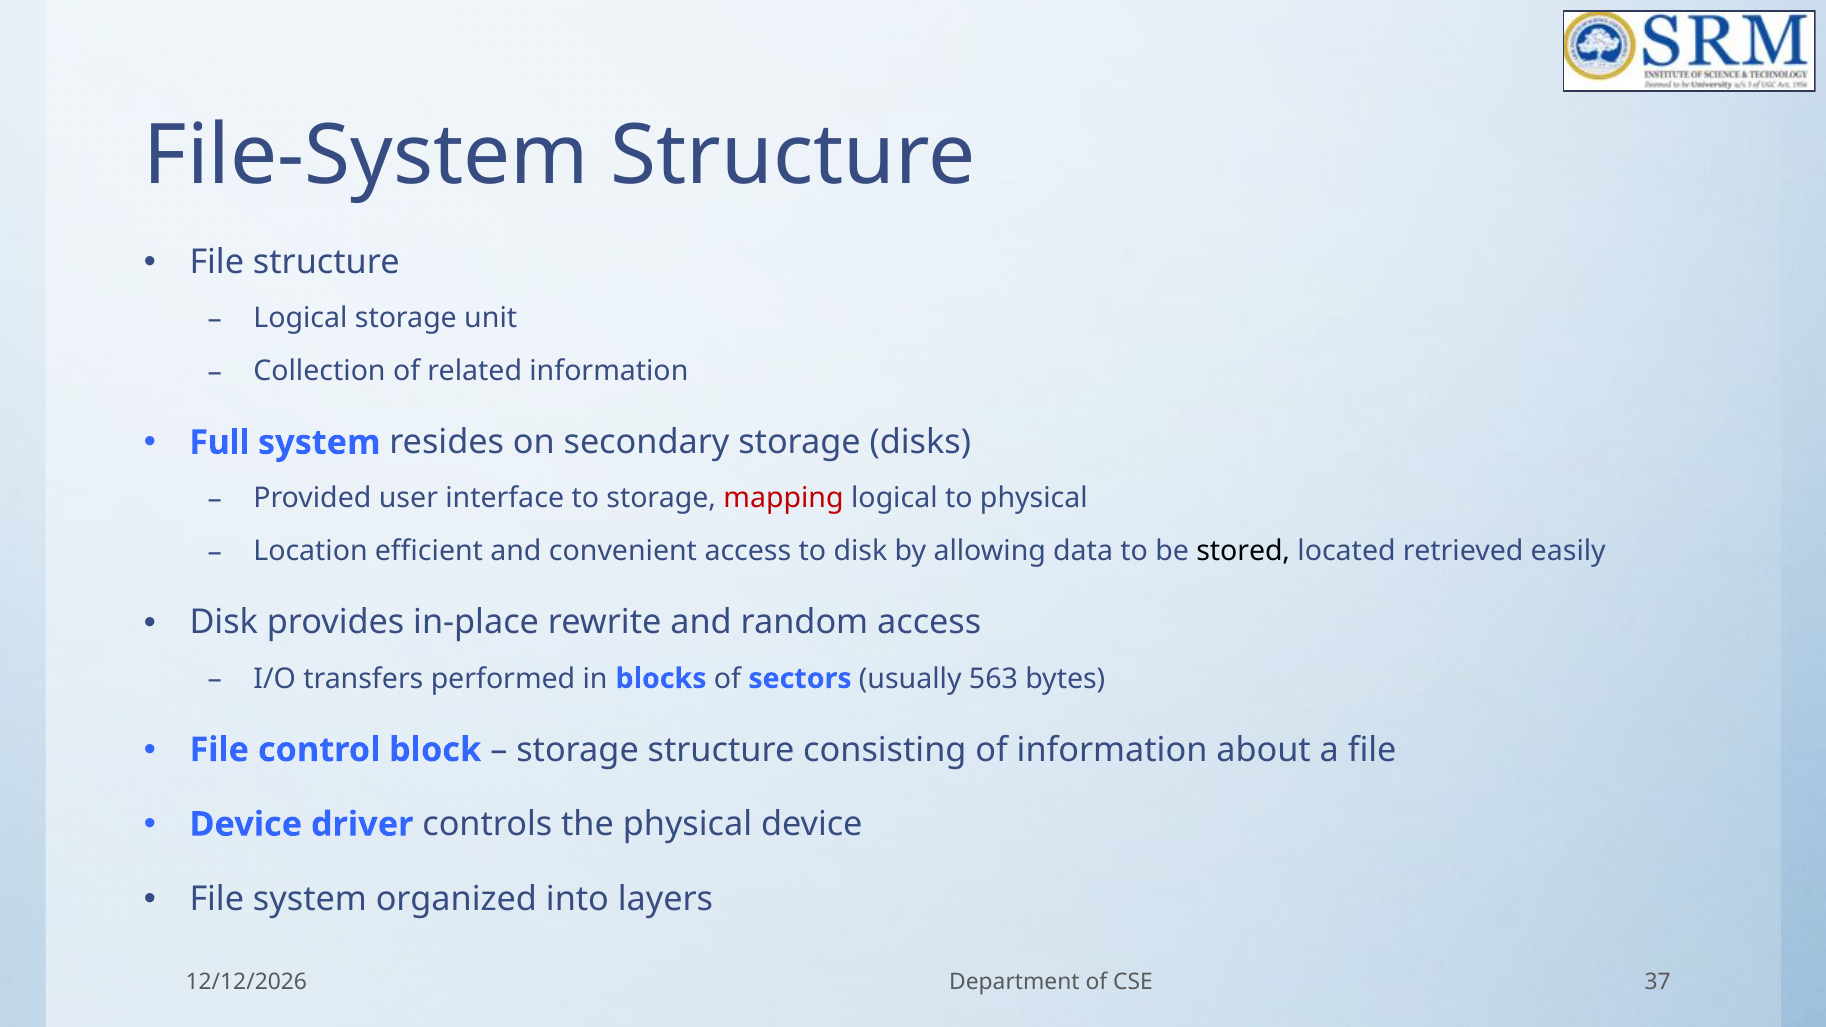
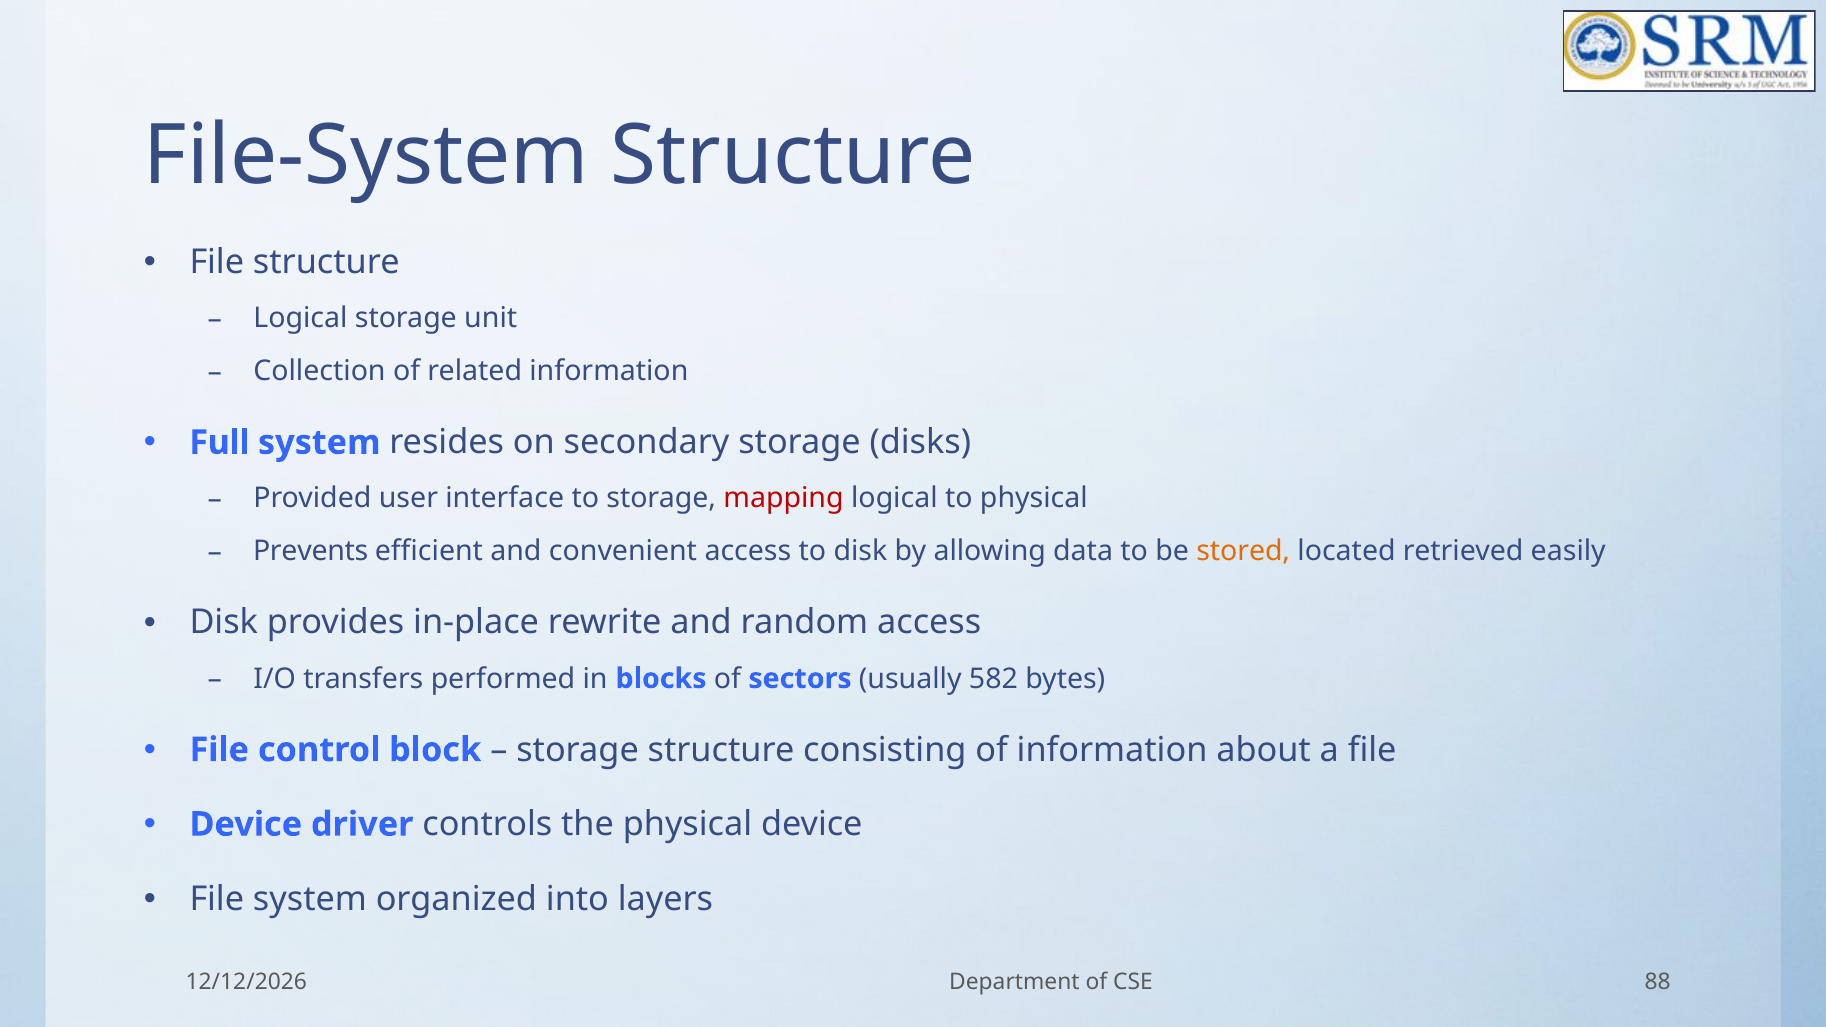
Location: Location -> Prevents (311, 552)
stored colour: black -> orange (1243, 552)
563: 563 -> 582 (993, 679)
37: 37 -> 88 (1658, 982)
